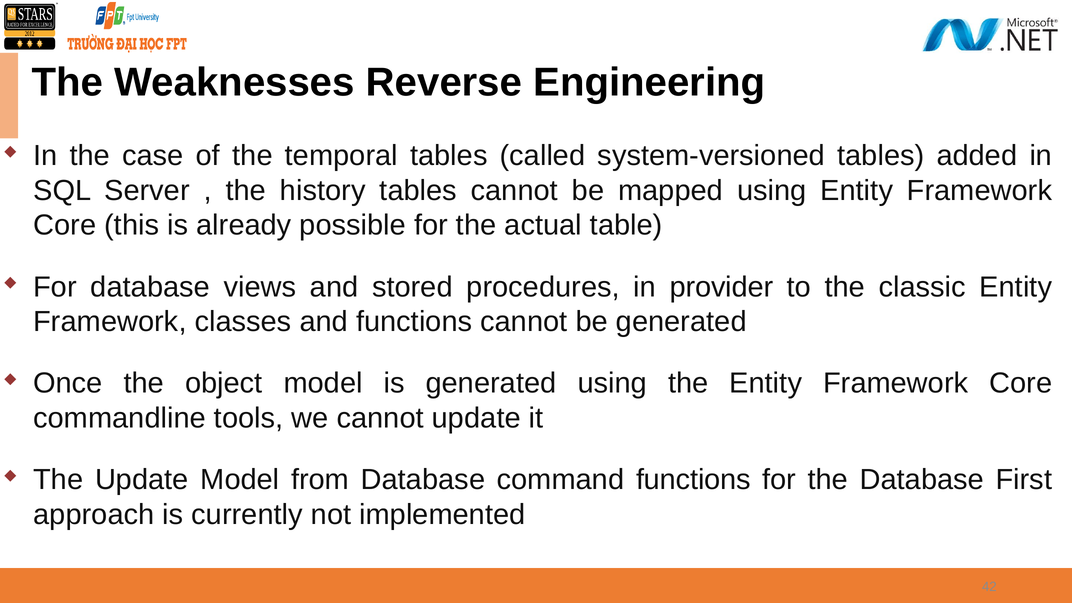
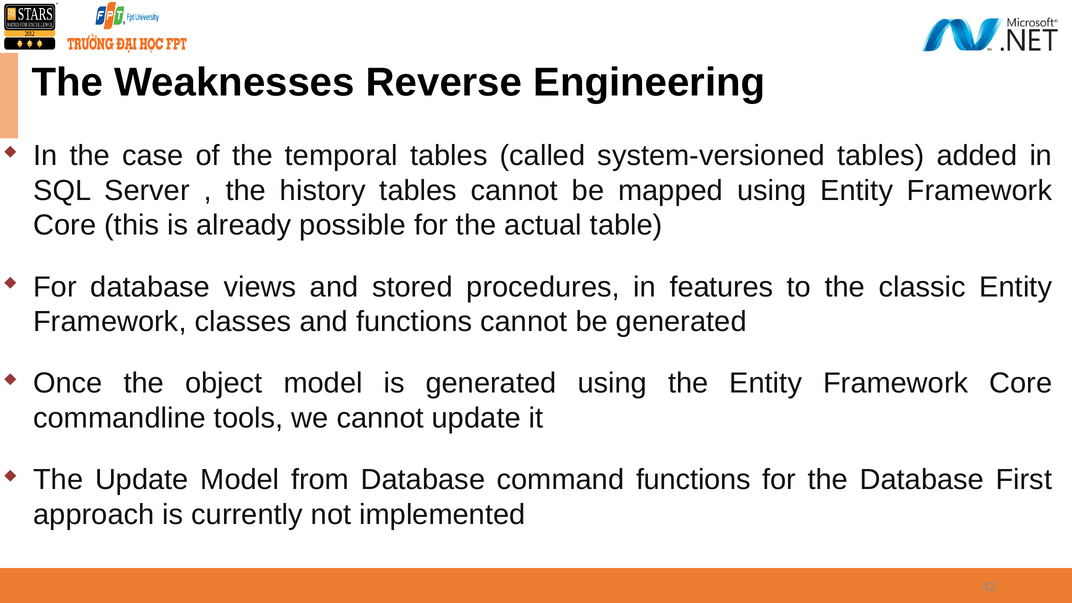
provider: provider -> features (721, 287)
